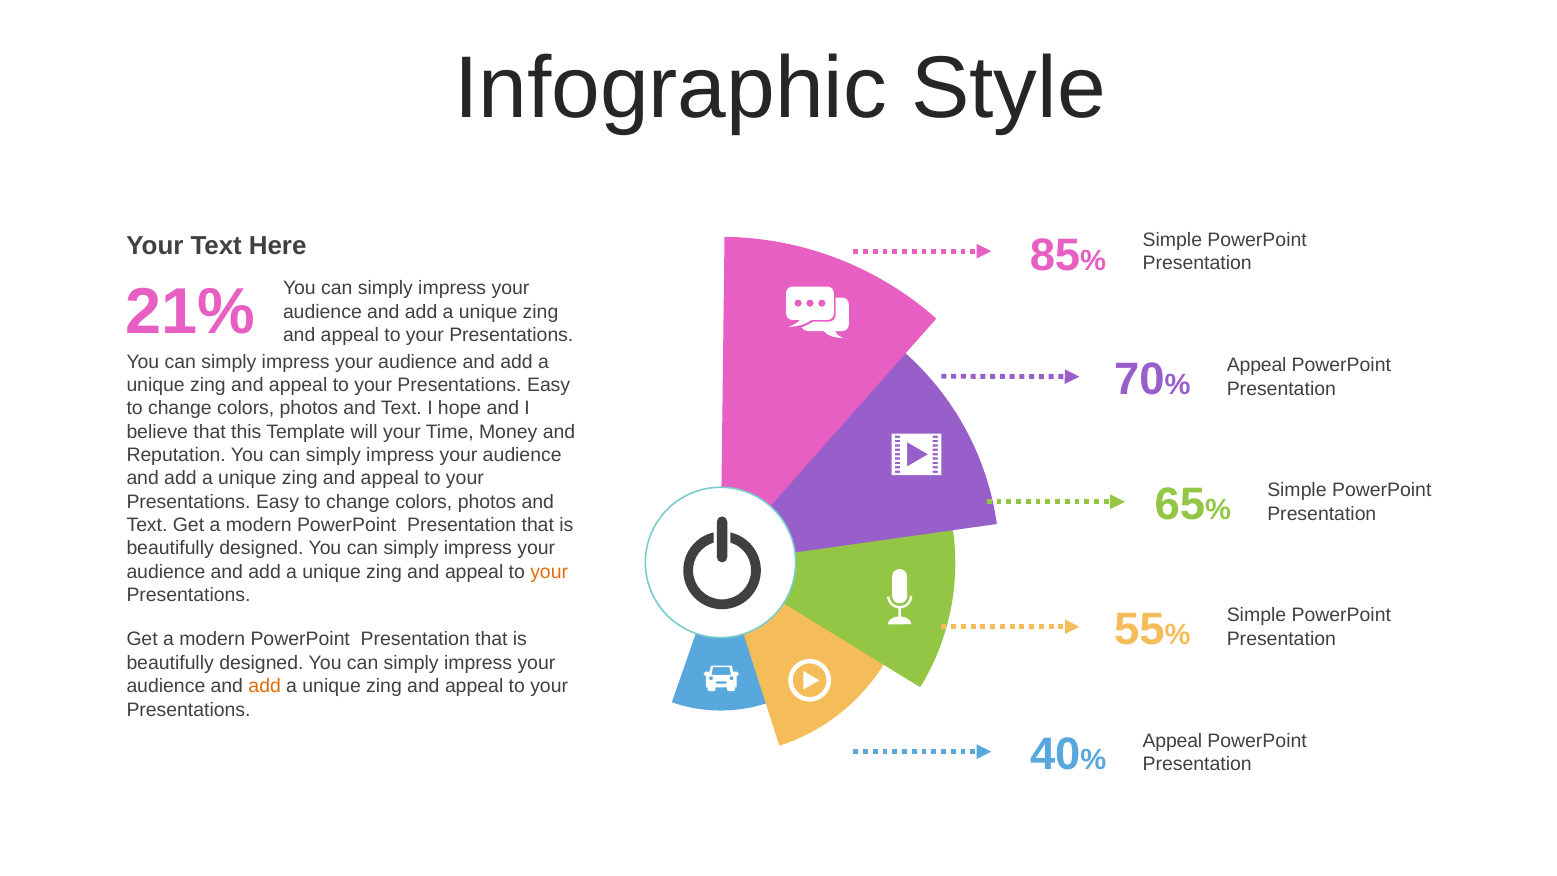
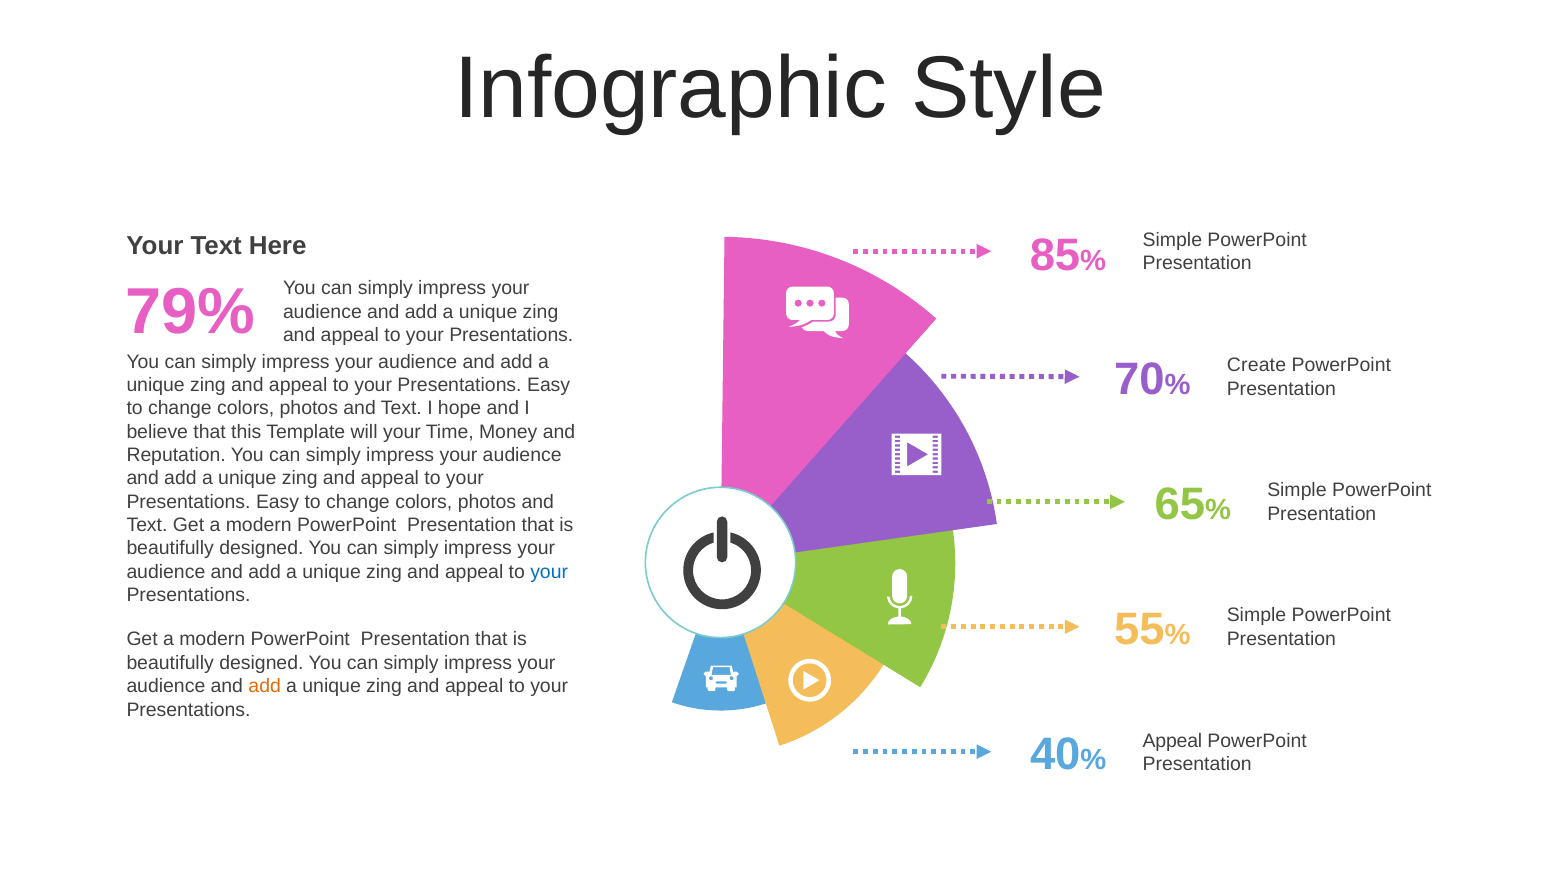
21%: 21% -> 79% (191, 313)
Appeal: Appeal -> Create (1257, 365)
your colour: orange -> blue (549, 572)
